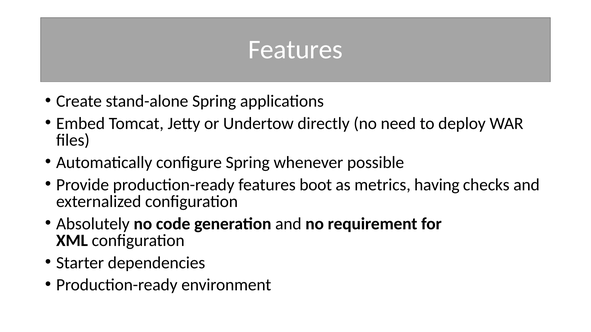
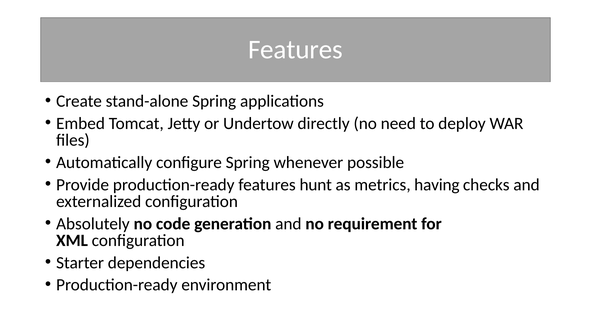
boot: boot -> hunt (316, 185)
